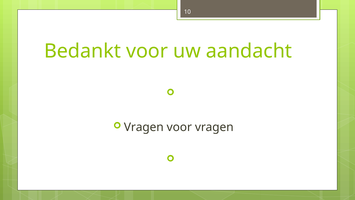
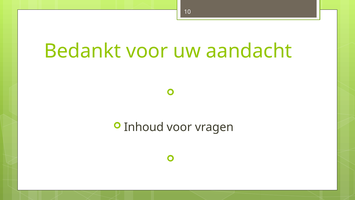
Vragen: Vragen -> Inhoud (144, 127)
